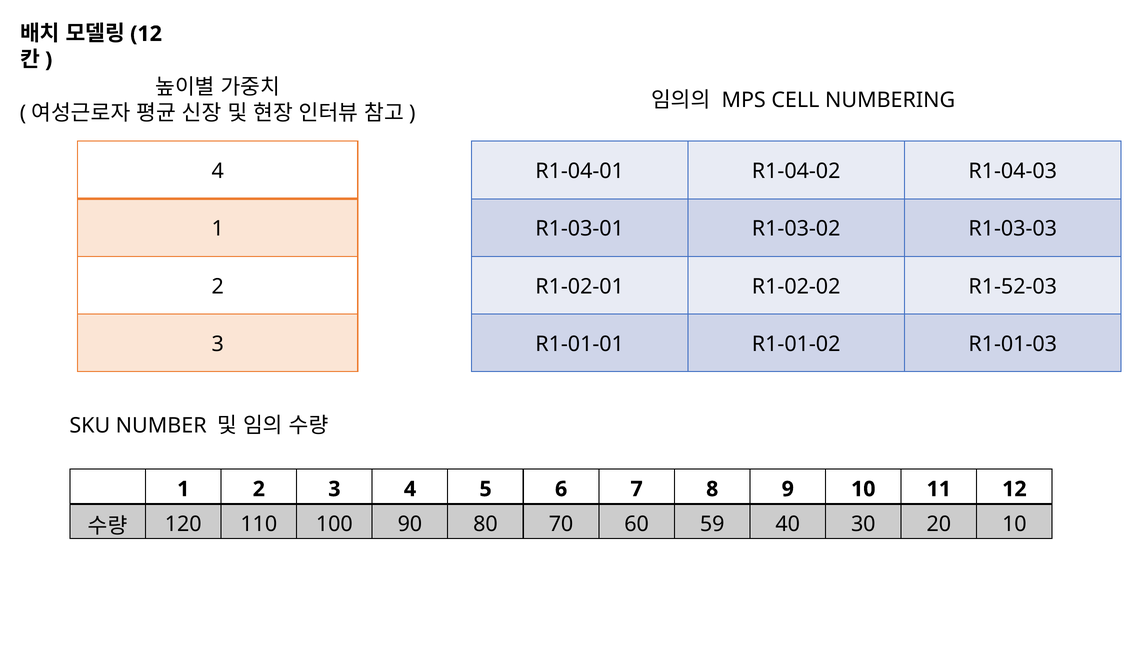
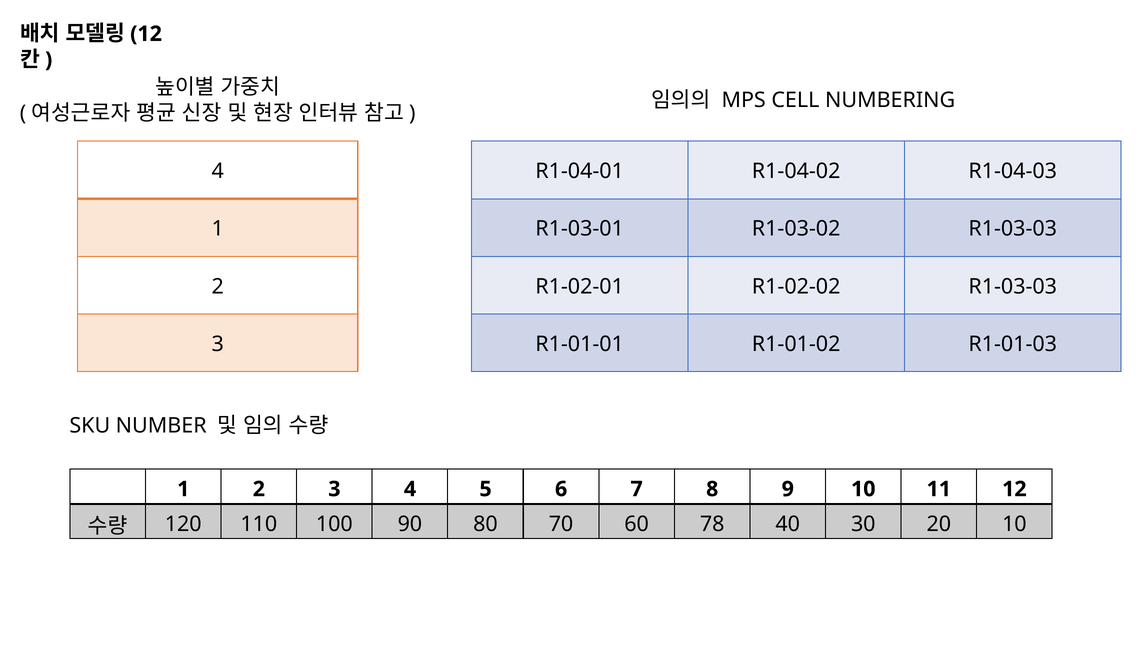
R1-02-02 R1-52-03: R1-52-03 -> R1-03-03 (1013, 287)
59: 59 -> 78 (712, 524)
